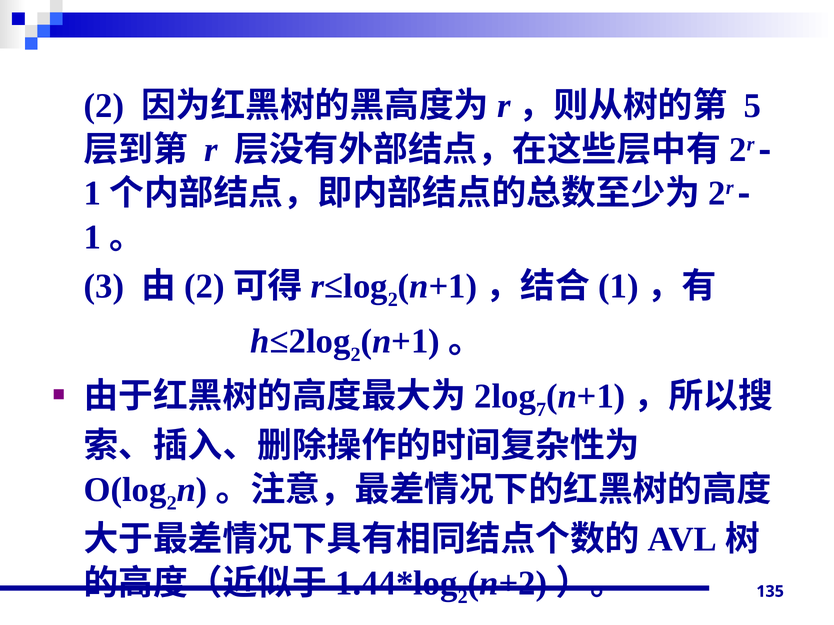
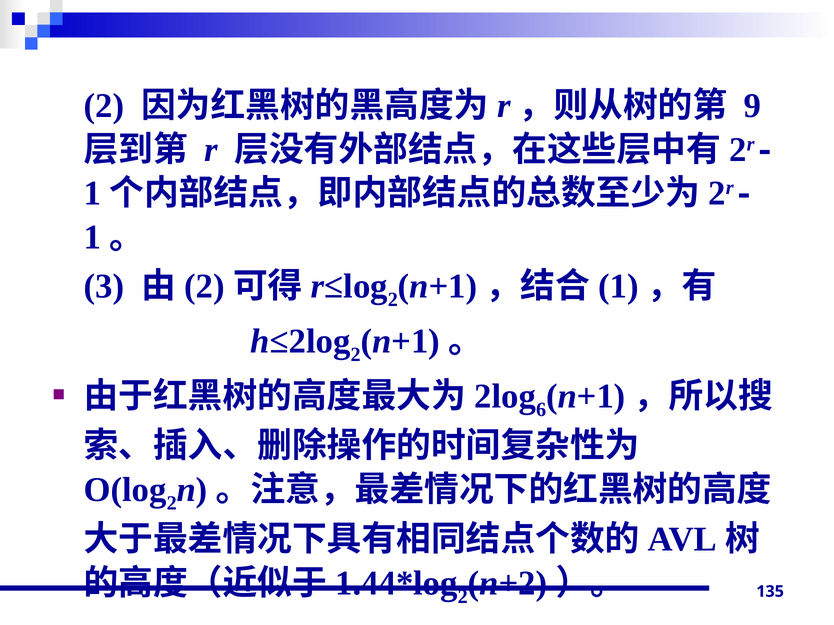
5: 5 -> 9 (752, 106)
7: 7 -> 6 (541, 410)
